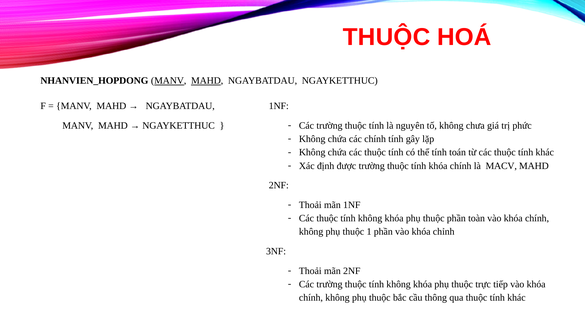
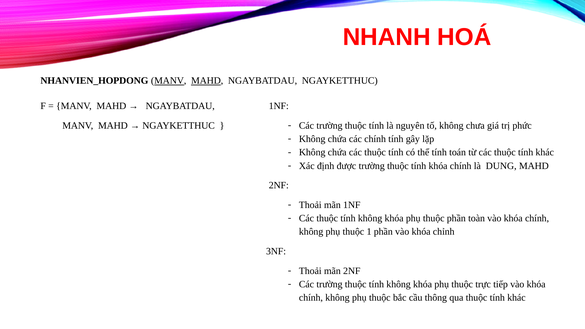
THUỘC: THUỘC -> NHANH (387, 37)
MACV: MACV -> DUNG (501, 166)
